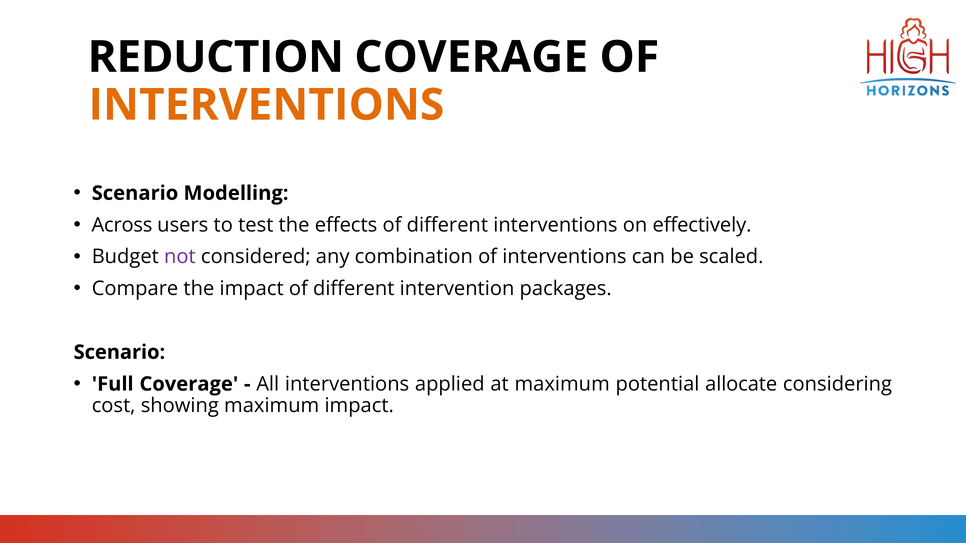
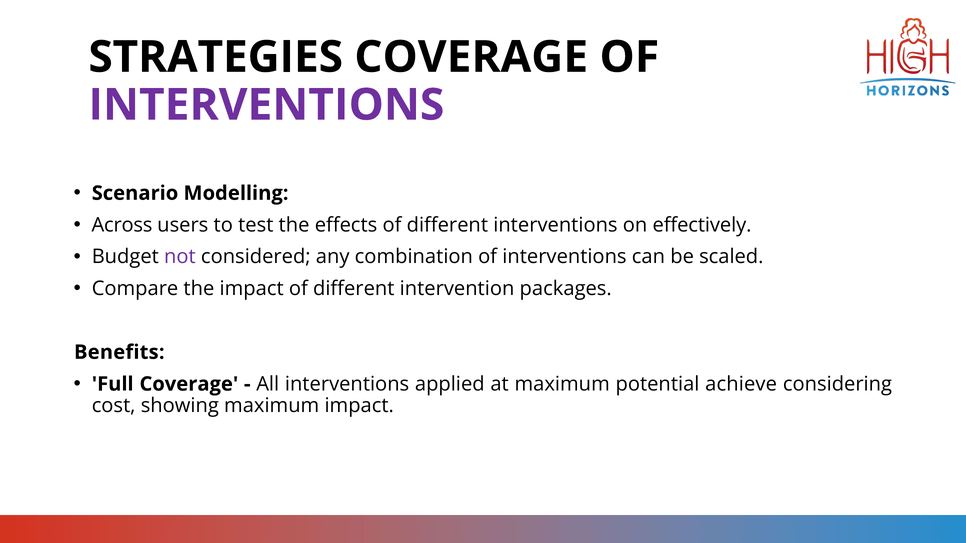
REDUCTION: REDUCTION -> STRATEGIES (216, 57)
INTERVENTIONS colour: orange -> purple (266, 105)
Scenario: Scenario -> Benefits (119, 352)
allocate: allocate -> achieve (741, 384)
